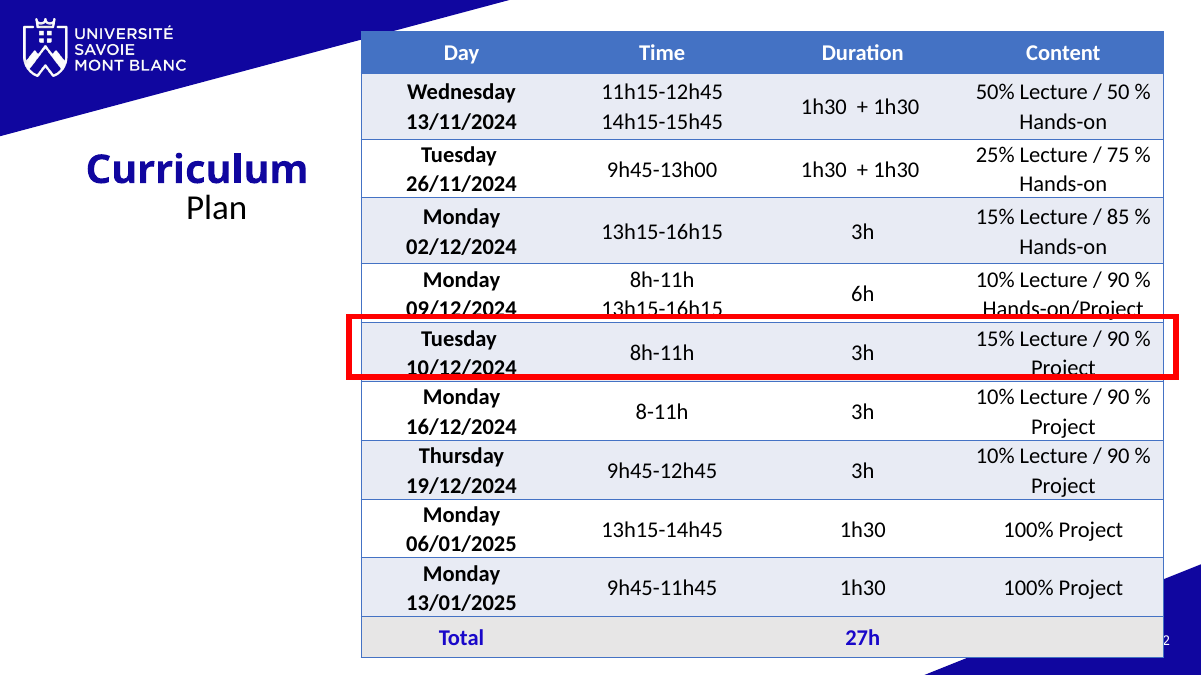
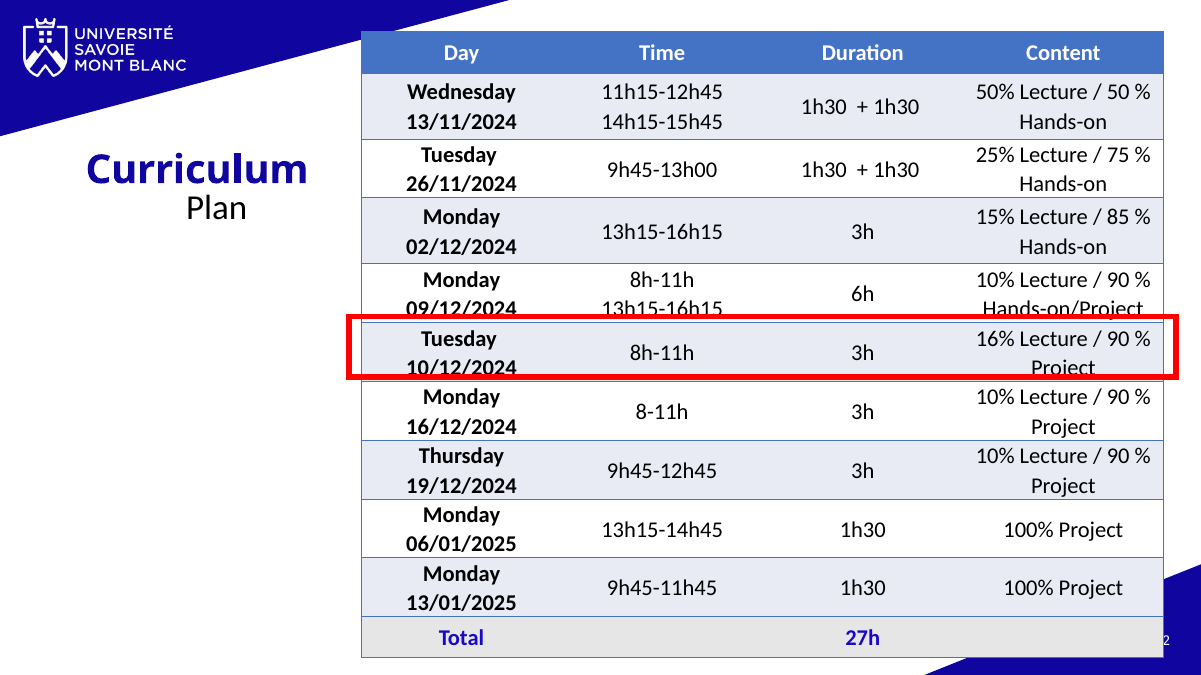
15%: 15% -> 16% (995, 339)
